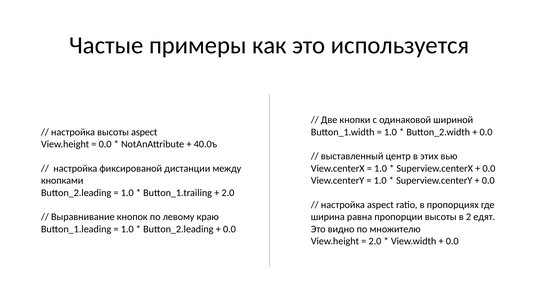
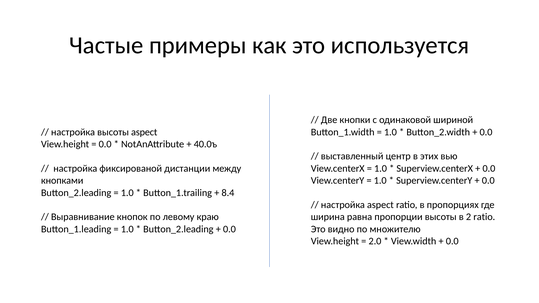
2.0: 2.0 -> 8.4 (228, 193)
2 едят: едят -> ratio (484, 217)
